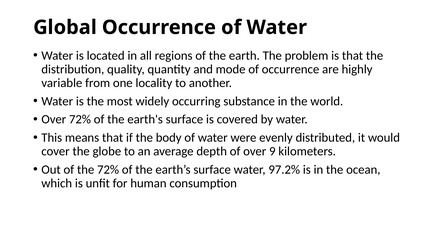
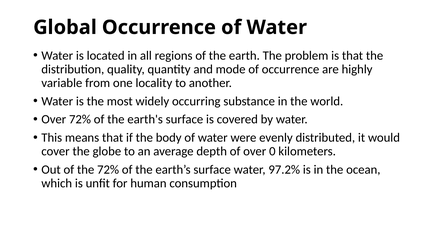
9: 9 -> 0 (272, 151)
